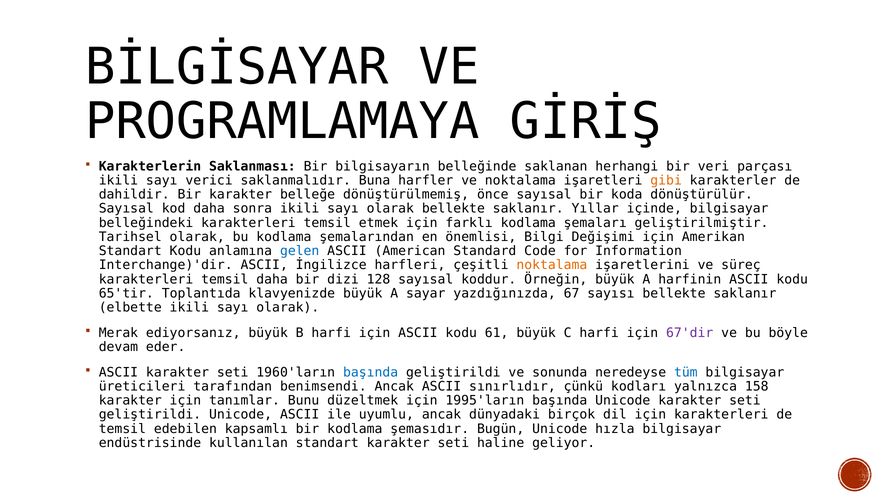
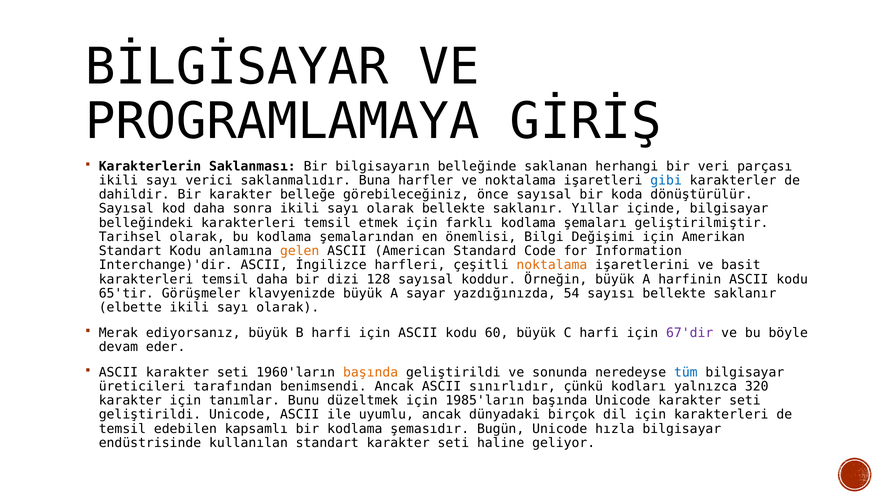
gibi colour: orange -> blue (666, 180)
dönüştürülmemiş: dönüştürülmemiş -> görebileceğiniz (406, 195)
gelen colour: blue -> orange (300, 251)
süreç: süreç -> basit (741, 265)
Toplantıda: Toplantıda -> Görüşmeler (201, 293)
67: 67 -> 54 (572, 293)
61: 61 -> 60 (497, 333)
başında colour: blue -> orange (371, 372)
158: 158 -> 320 (757, 386)
1995'ların: 1995'ların -> 1985'ların (485, 401)
